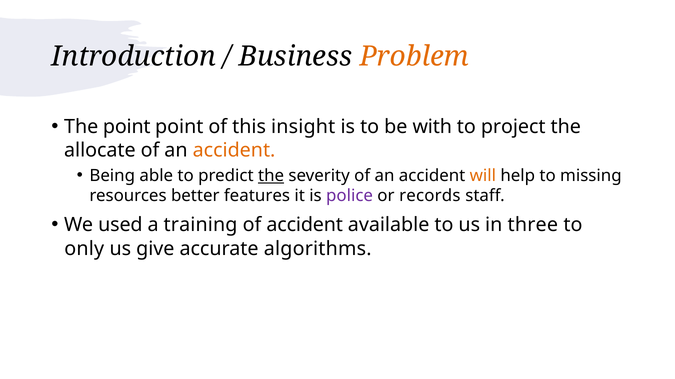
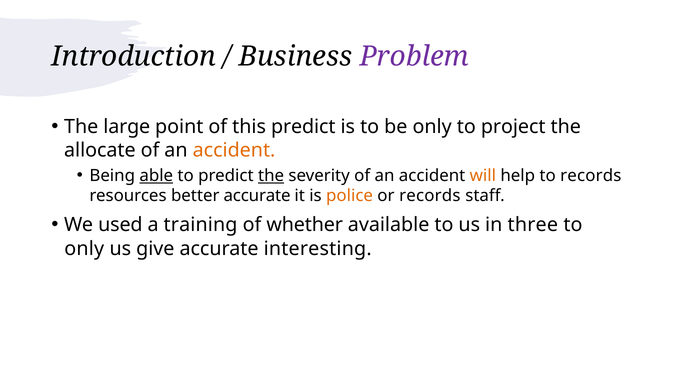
Problem colour: orange -> purple (414, 57)
The point: point -> large (127, 127)
this insight: insight -> predict (303, 127)
be with: with -> only (432, 127)
able underline: none -> present (156, 176)
to missing: missing -> records (591, 176)
better features: features -> accurate (257, 196)
police colour: purple -> orange (350, 196)
of accident: accident -> whether (305, 225)
algorithms: algorithms -> interesting (318, 249)
